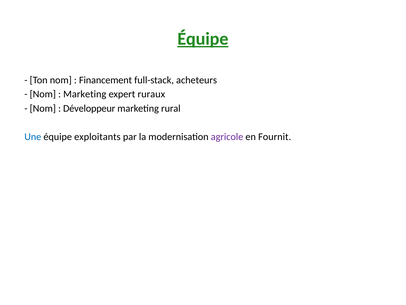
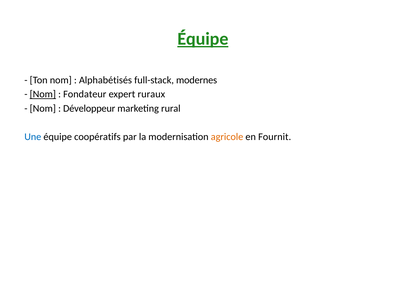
Financement: Financement -> Alphabétisés (105, 80)
acheteurs: acheteurs -> modernes (197, 80)
Nom underline: none -> present (43, 94)
Marketing: Marketing -> Fondateur (85, 94)
exploitants: exploitants -> coopératifs (97, 137)
agricole colour: purple -> orange (227, 137)
